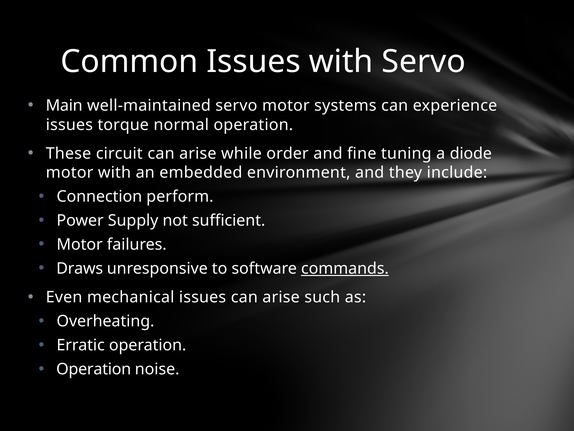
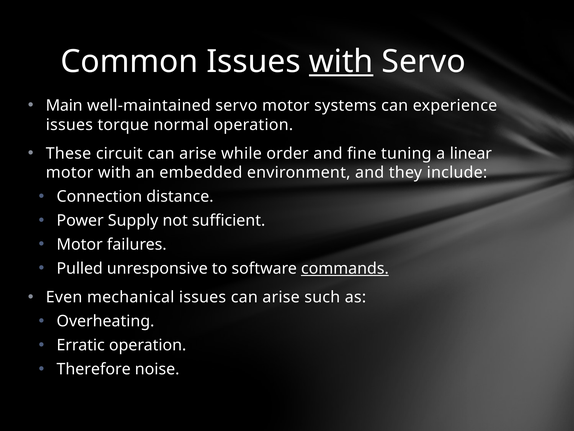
with underline: none -> present (341, 62)
diode: diode -> linear (471, 153)
perform: perform -> distance (180, 196)
Draws: Draws -> Pulled (80, 268)
Operation: Operation -> Therefore (94, 369)
